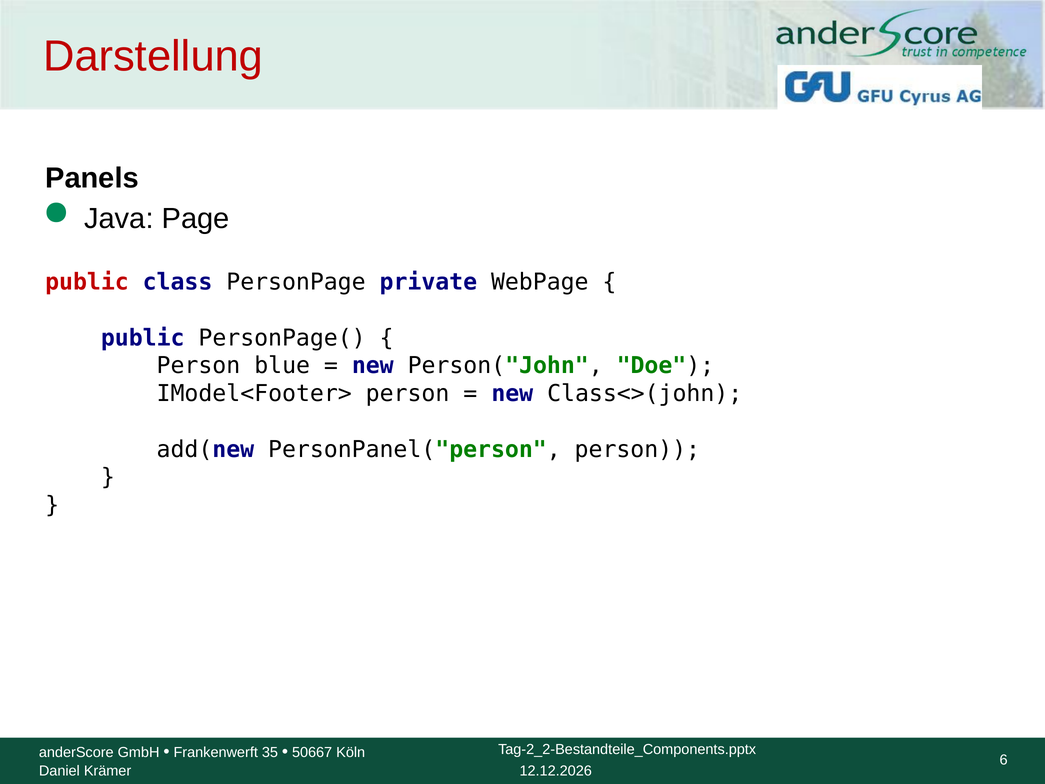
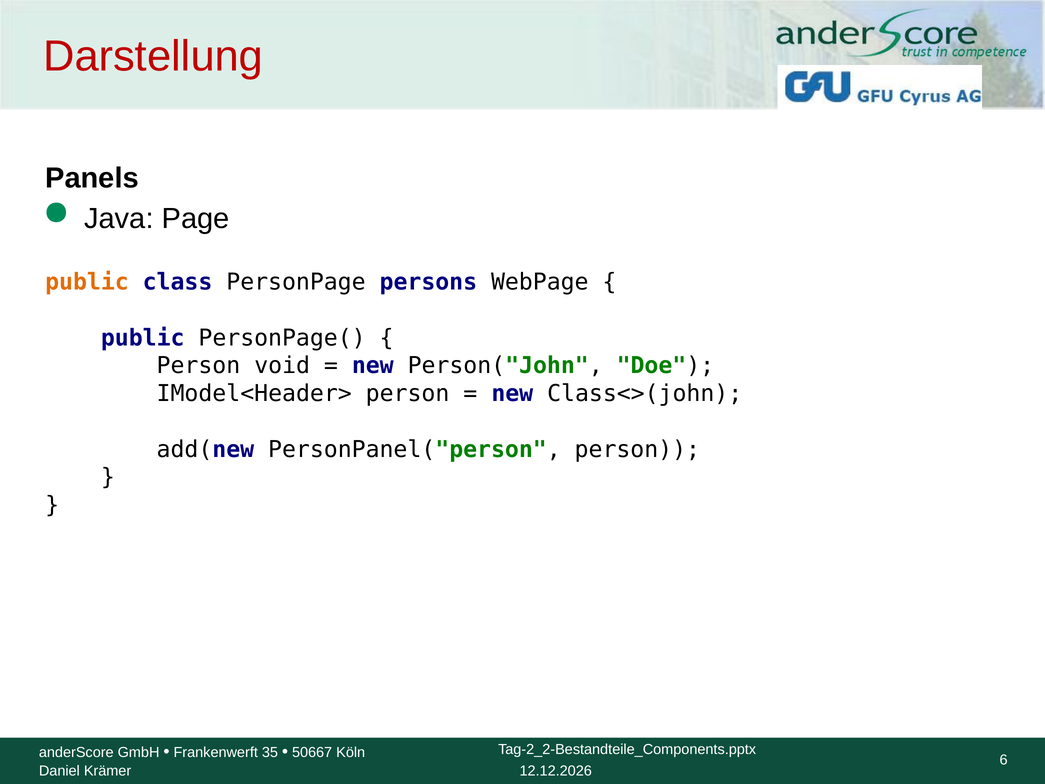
public colour: red -> orange (87, 282)
private: private -> persons (428, 282)
blue: blue -> void (282, 366)
IModel<Footer>: IModel<Footer> -> IModel<Header> (254, 394)
